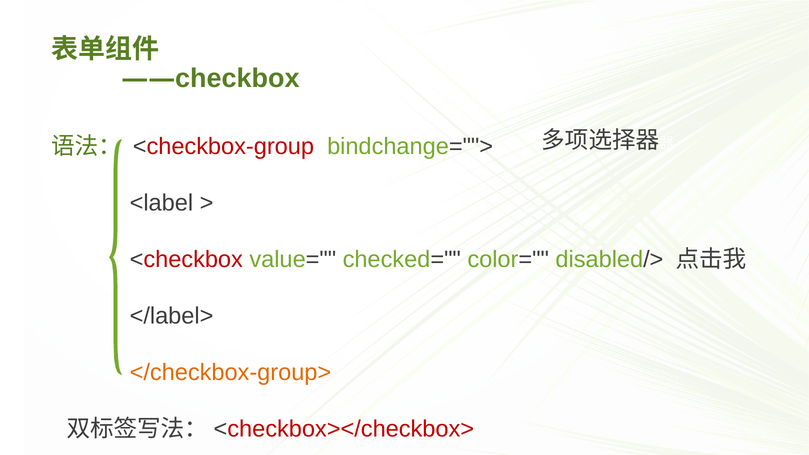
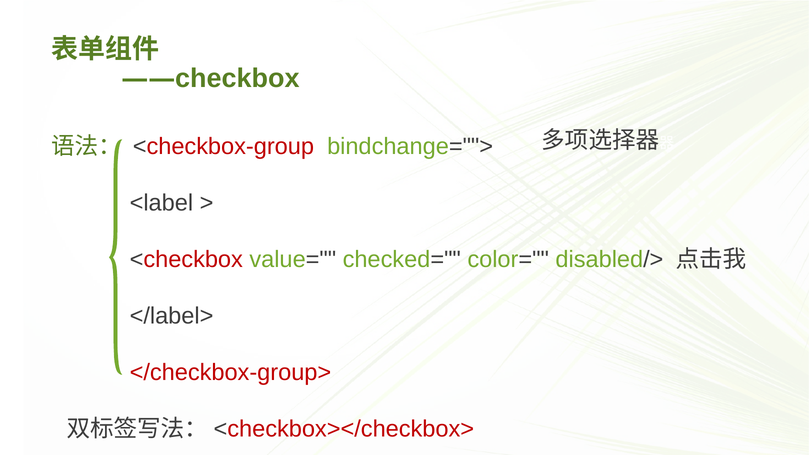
</checkbox-group> colour: orange -> red (230, 373)
